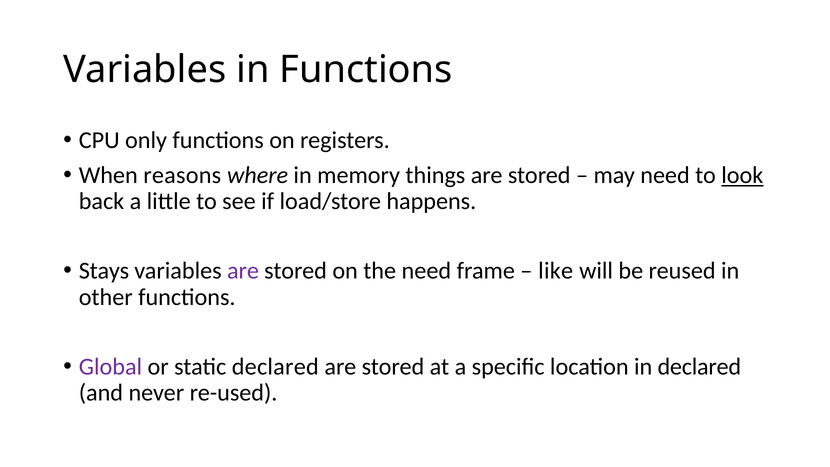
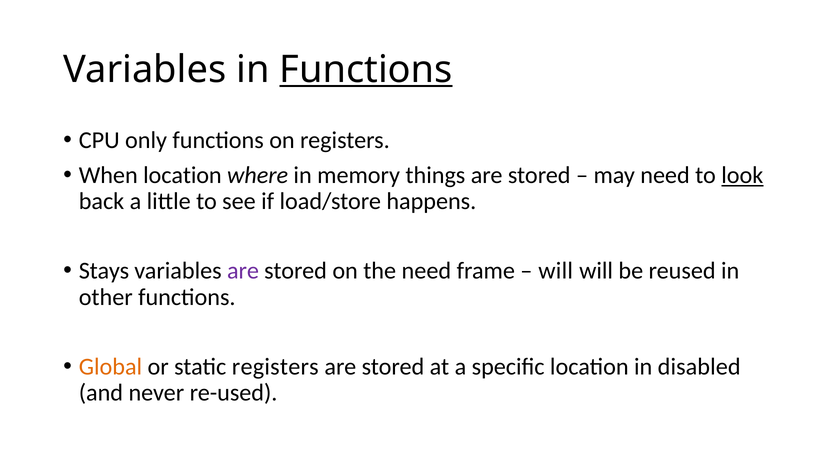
Functions underline: none -> present (366, 70)
When reasons: reasons -> location (182, 175)
like: like -> will (556, 271)
Global colour: purple -> orange (110, 367)
static declared: declared -> registers (275, 367)
in declared: declared -> disabled (699, 367)
